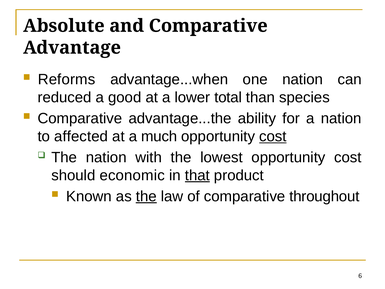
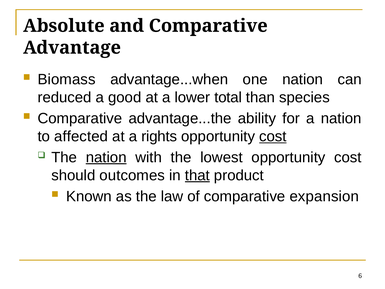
Reforms: Reforms -> Biomass (67, 79)
much: much -> rights (159, 136)
nation underline: none -> present (106, 157)
economic: economic -> outcomes (132, 175)
the underline: present -> none (146, 196)
throughout: throughout -> expansion (324, 196)
